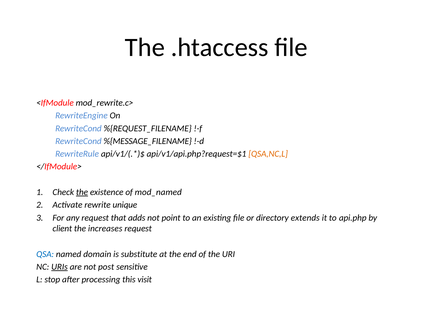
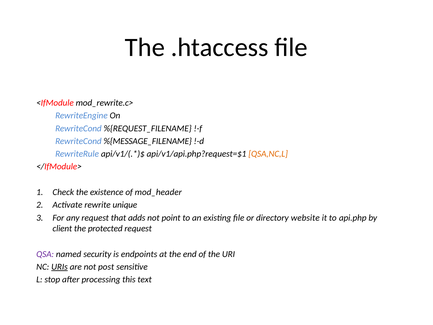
the underline: present -> none (82, 192)
mod_named: mod_named -> mod_header (158, 192)
extends: extends -> website (305, 218)
increases: increases -> protected (105, 228)
QSA colour: blue -> purple (45, 254)
domain: domain -> security (97, 254)
substitute: substitute -> endpoints (139, 254)
visit: visit -> text (145, 279)
